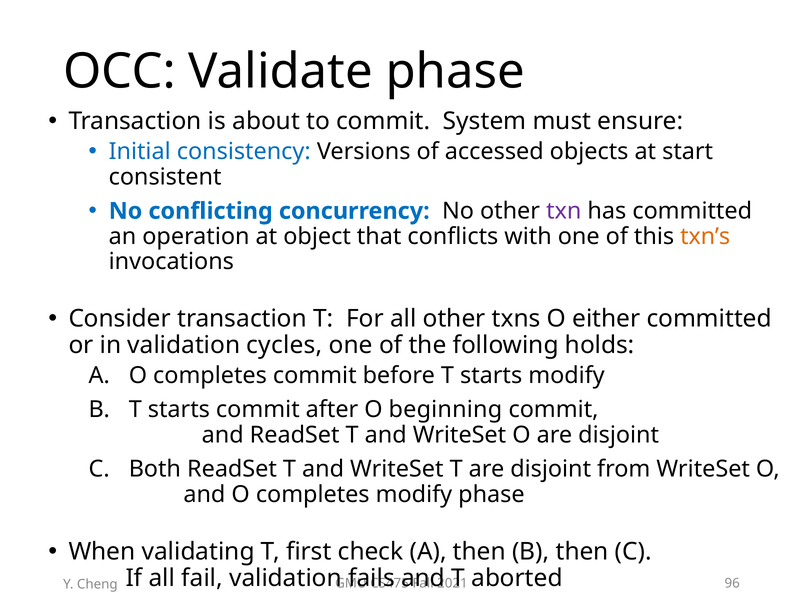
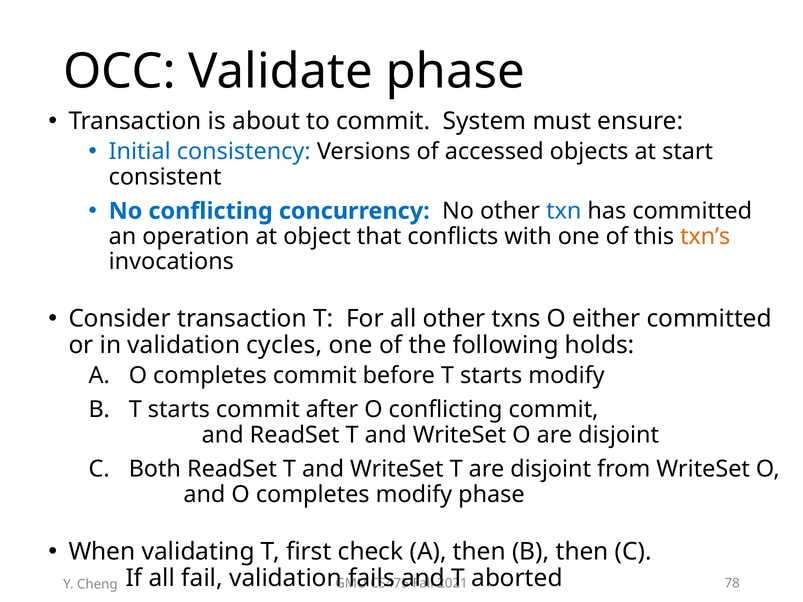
txn colour: purple -> blue (564, 211)
O beginning: beginning -> conflicting (446, 410)
96: 96 -> 78 (732, 584)
